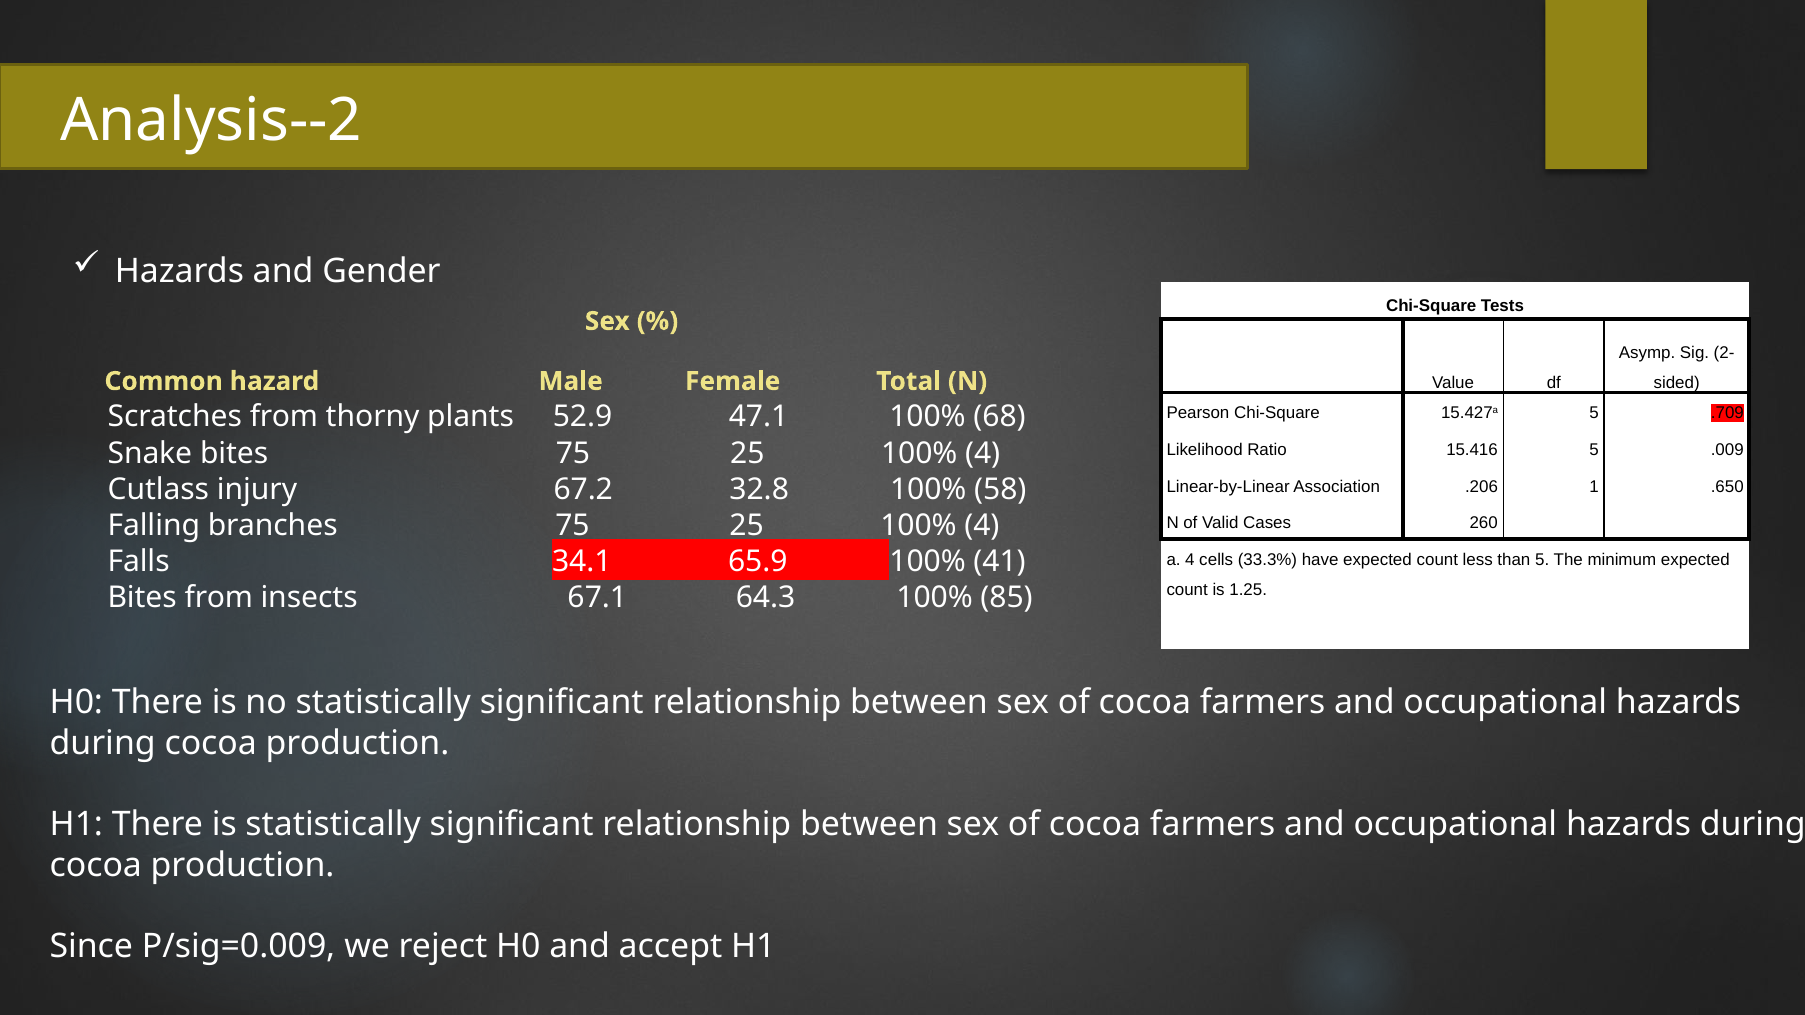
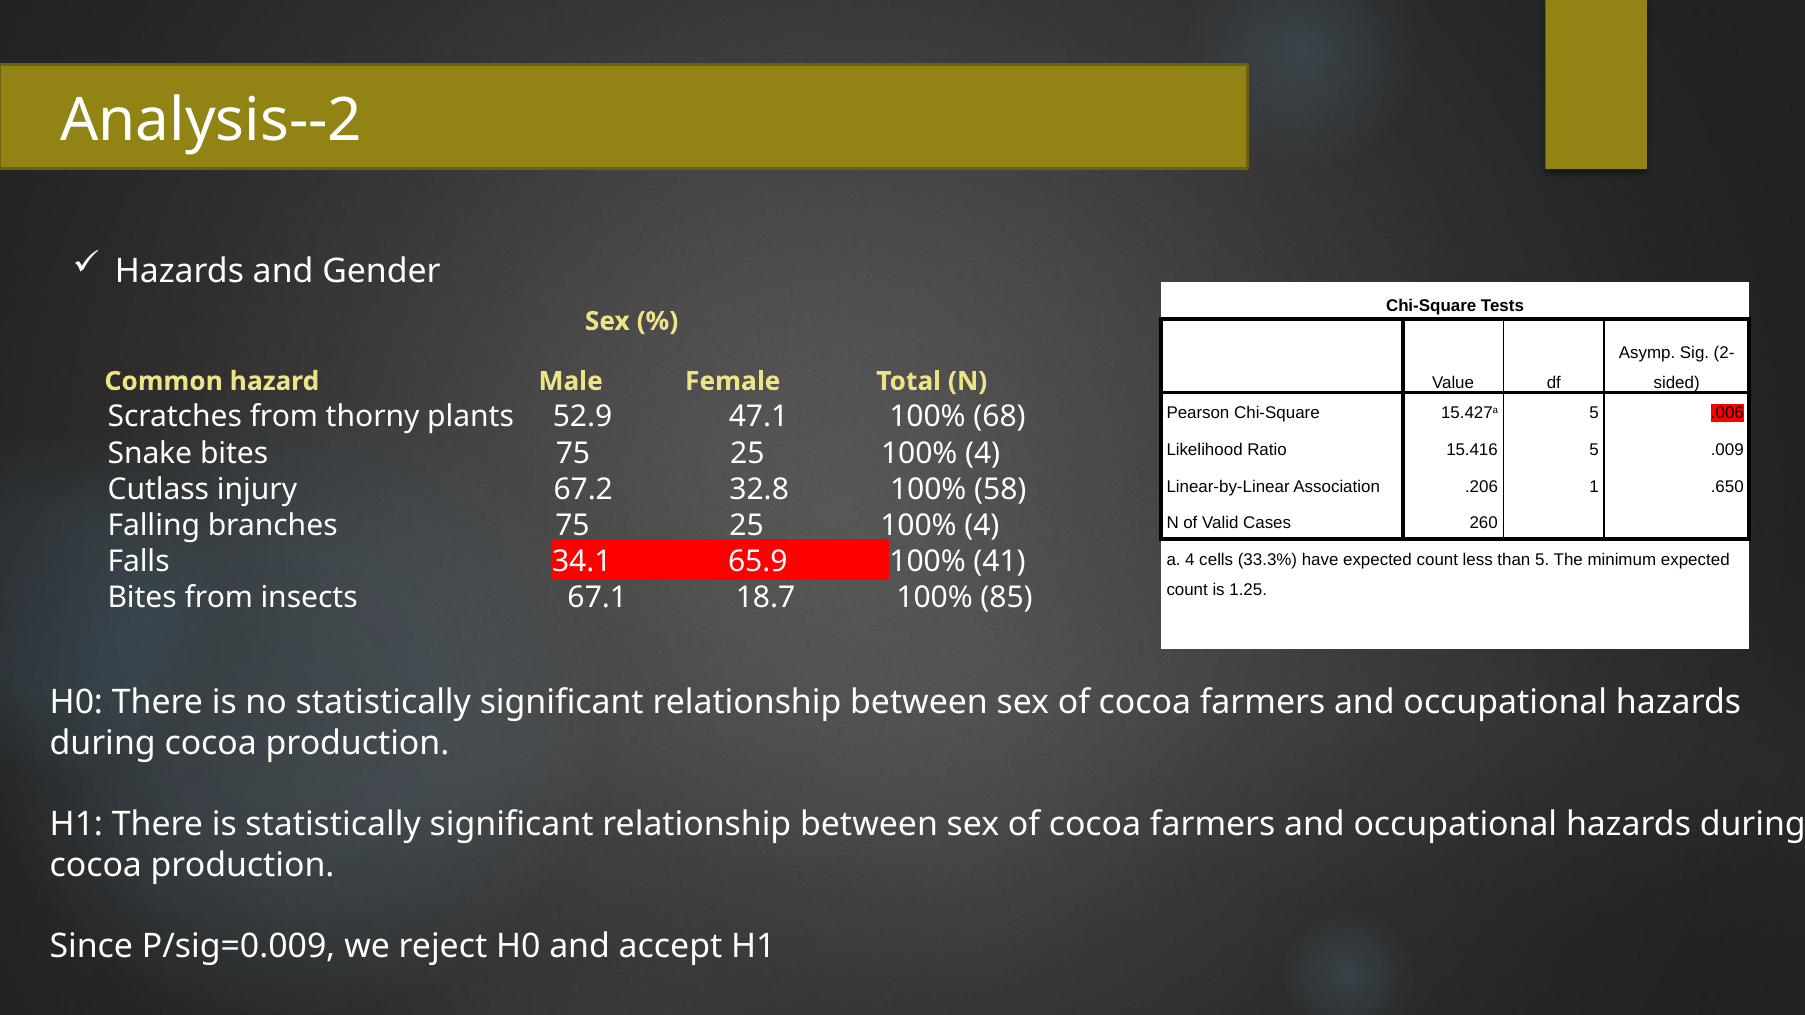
.709: .709 -> .006 (1727, 413)
64.3: 64.3 -> 18.7 (766, 598)
